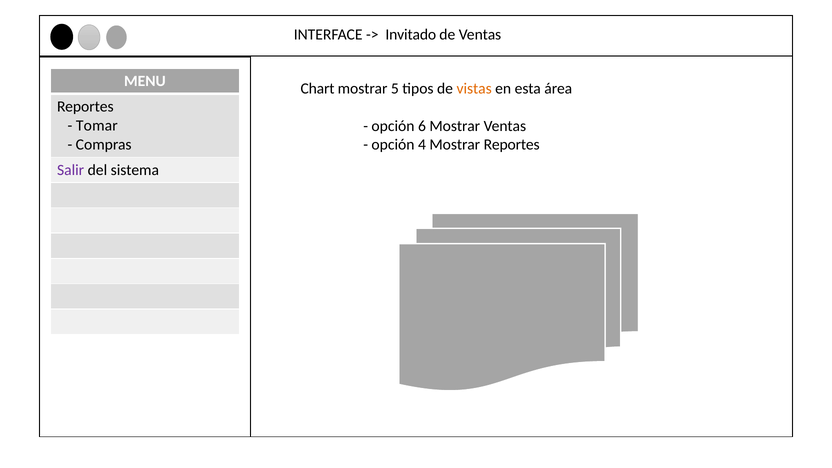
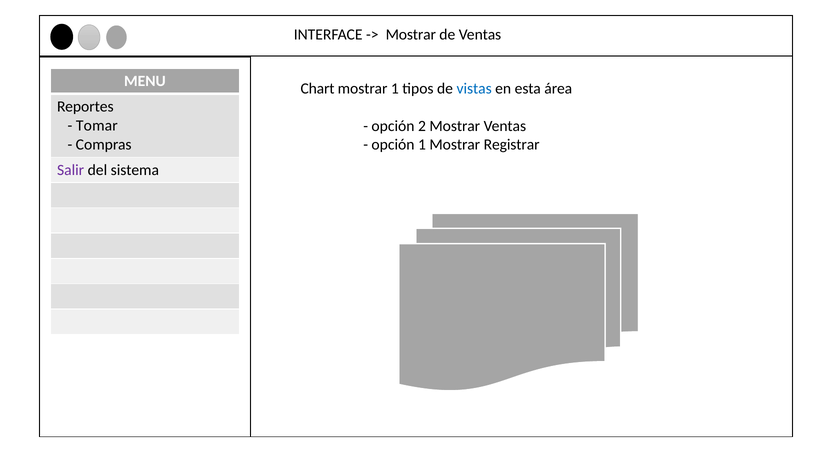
Invitado: Invitado -> Mostrar (411, 34)
mostrar 5: 5 -> 1 (395, 89)
vistas colour: orange -> blue (474, 89)
6: 6 -> 2 (422, 126)
opción 4: 4 -> 1 (422, 145)
Mostrar Reportes: Reportes -> Registrar (512, 145)
